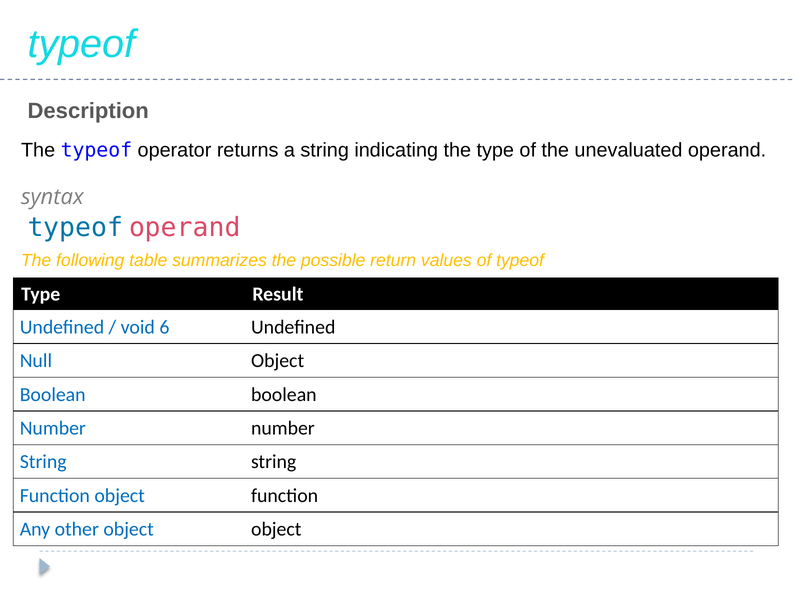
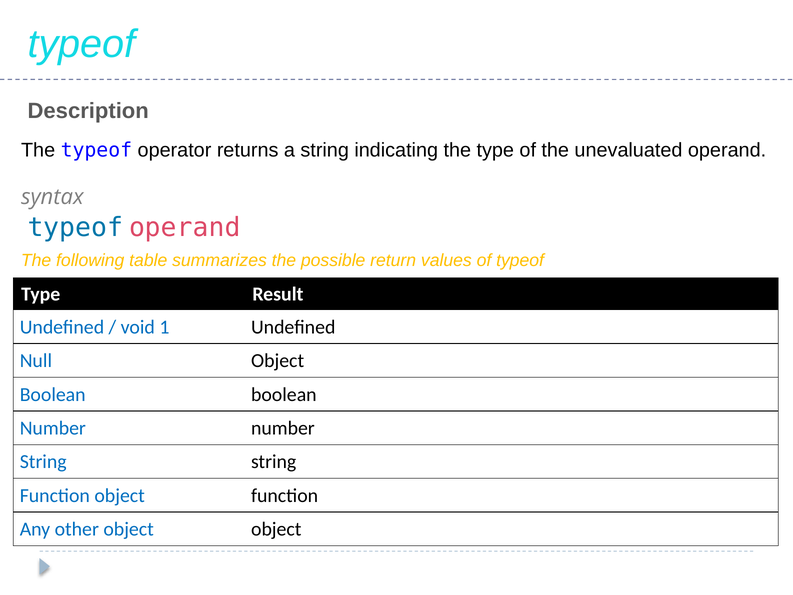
6: 6 -> 1 (164, 327)
